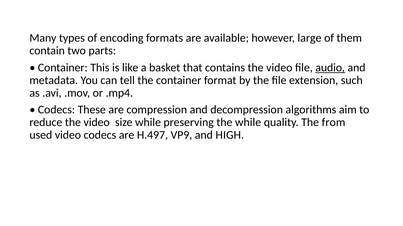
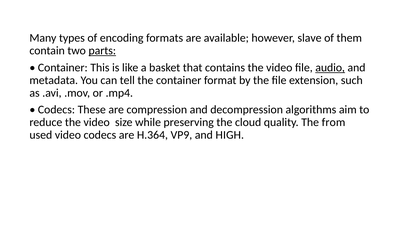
large: large -> slave (310, 38)
parts underline: none -> present (102, 51)
the while: while -> cloud (248, 123)
H.497: H.497 -> H.364 (152, 135)
